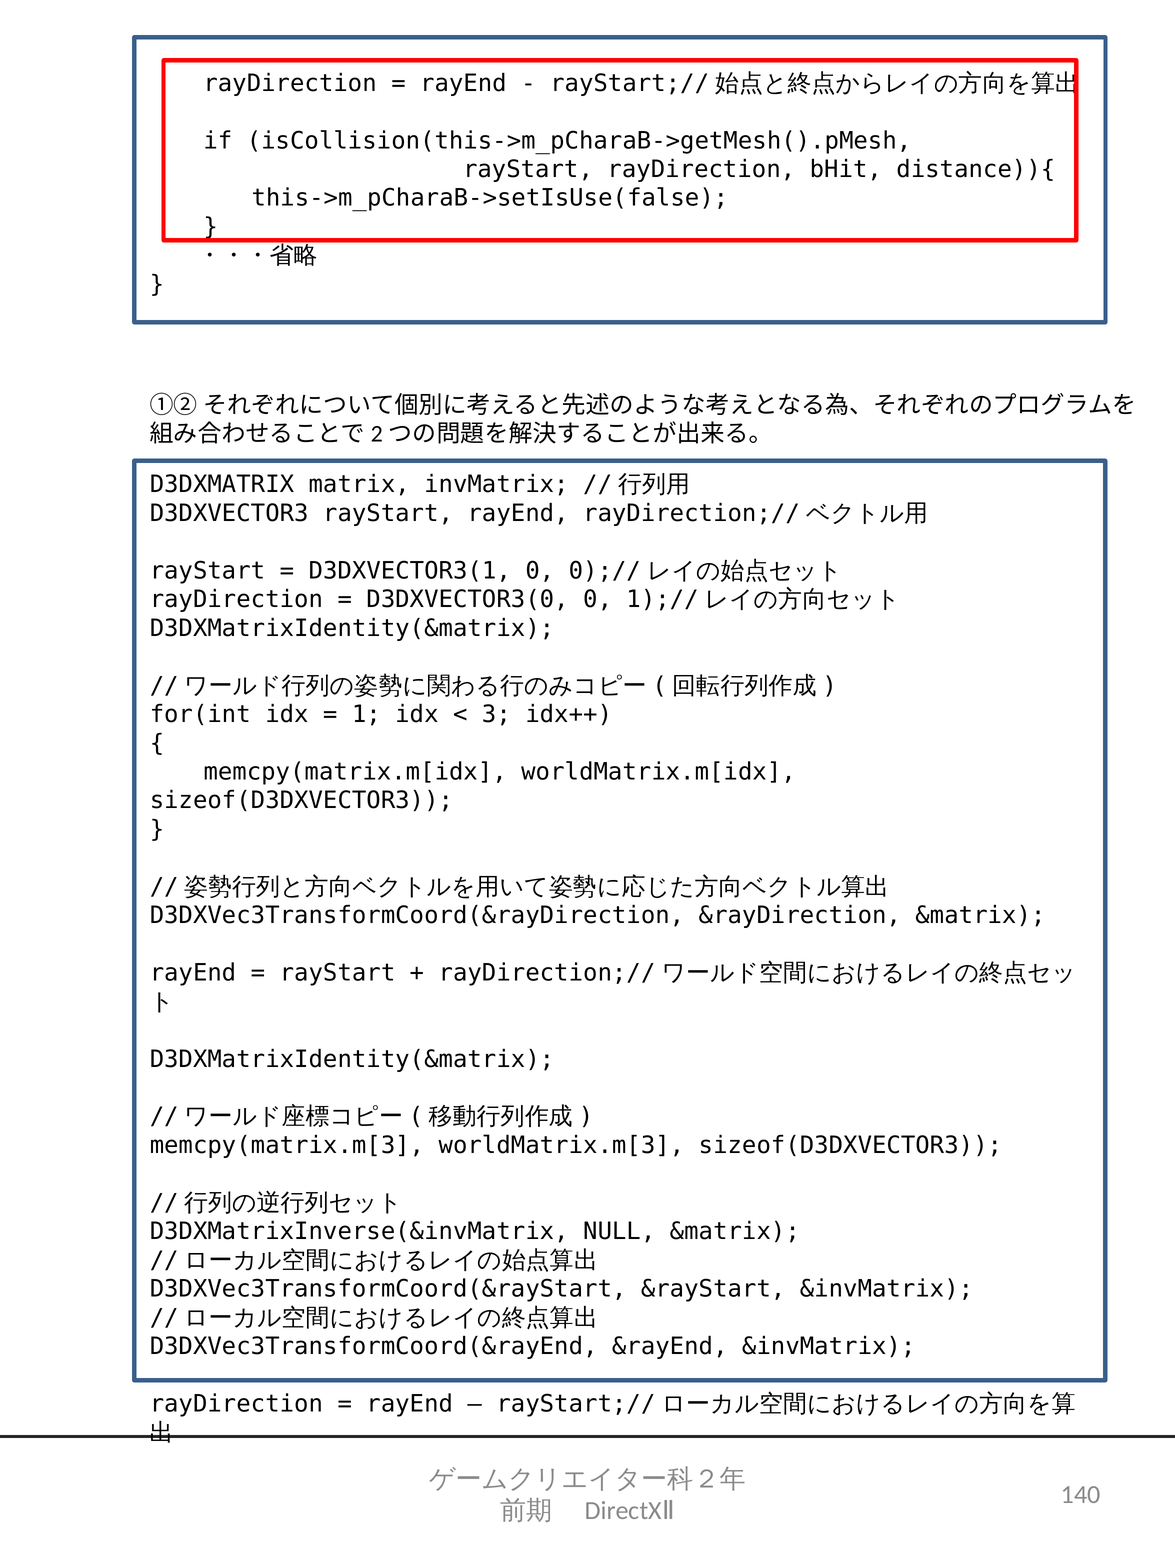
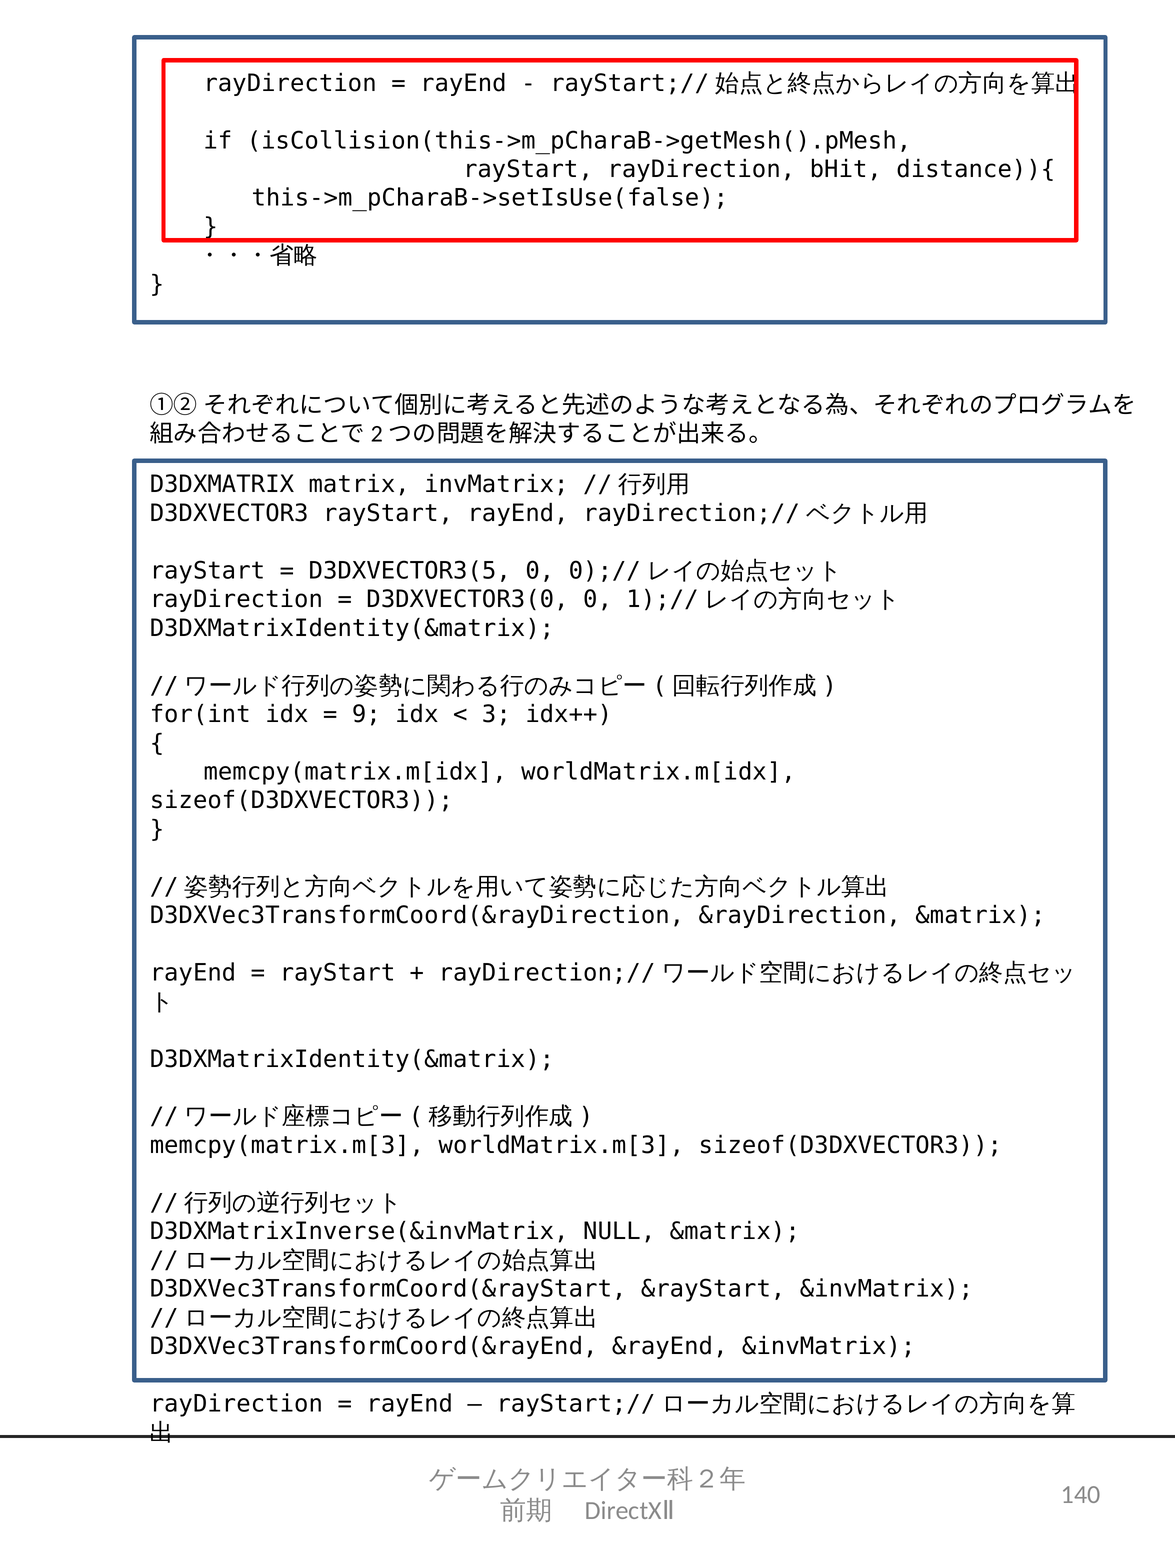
D3DXVECTOR3(1: D3DXVECTOR3(1 -> D3DXVECTOR3(5 (410, 571)
1: 1 -> 9 (366, 715)
